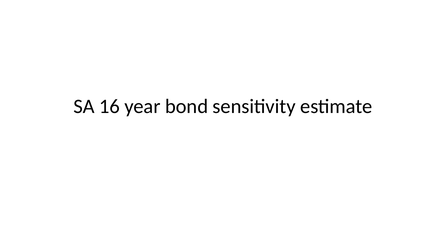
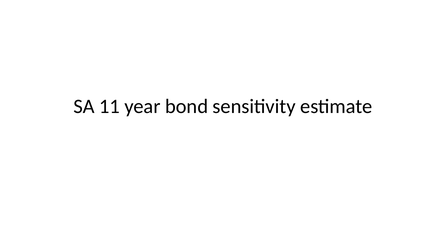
16: 16 -> 11 (109, 106)
